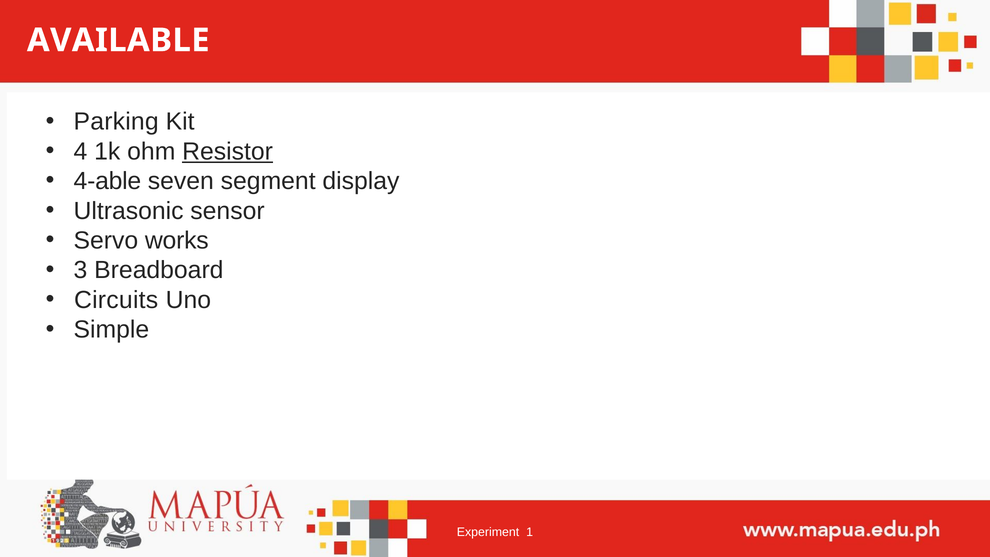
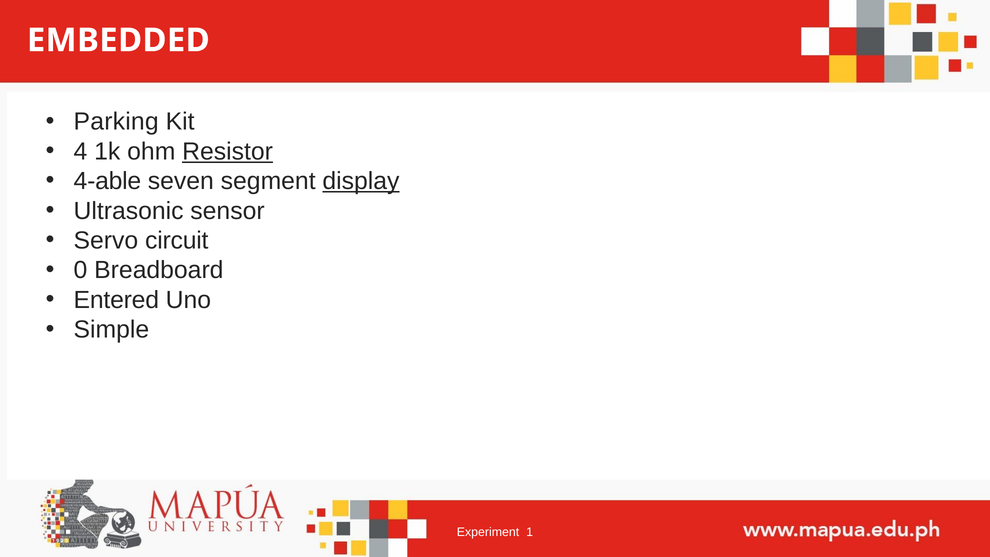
AVAILABLE: AVAILABLE -> EMBEDDED (118, 40)
display underline: none -> present (361, 181)
works: works -> circuit (177, 241)
3: 3 -> 0 (80, 270)
Circuits: Circuits -> Entered (116, 300)
